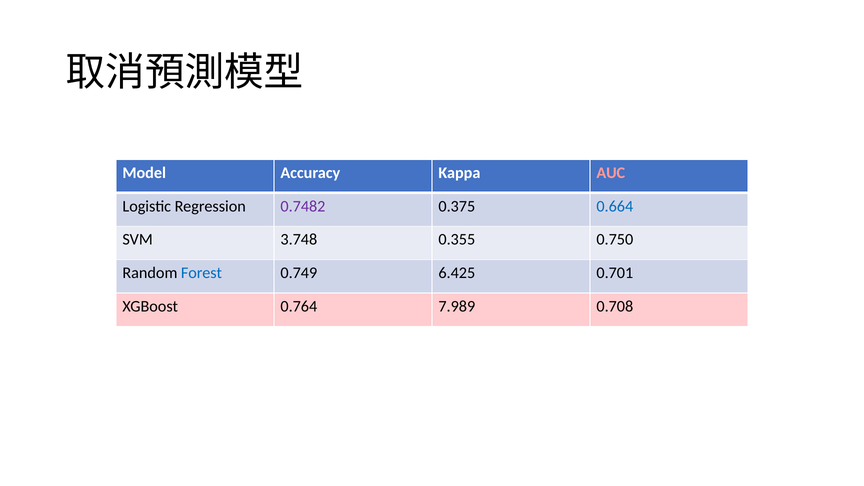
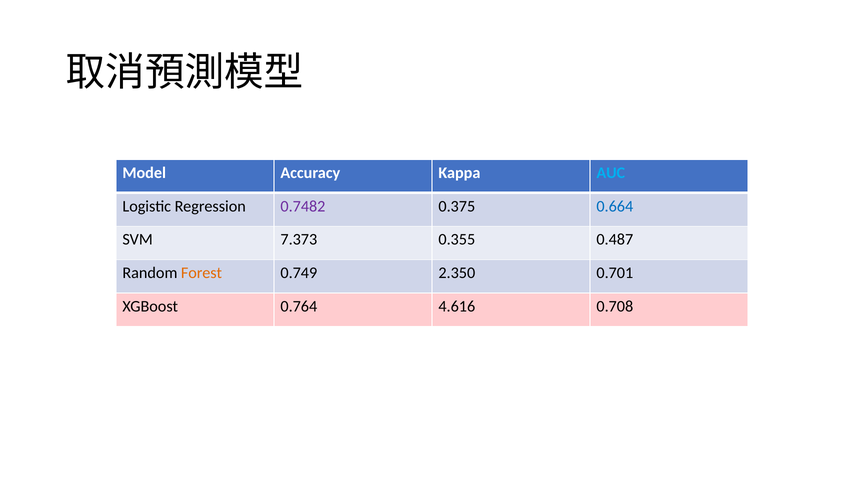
AUC colour: pink -> light blue (611, 173)
3.748: 3.748 -> 7.373 (299, 240)
0.750: 0.750 -> 0.487 (615, 240)
Forest colour: blue -> orange (201, 273)
6.425: 6.425 -> 2.350 (457, 273)
7.989: 7.989 -> 4.616 (457, 306)
